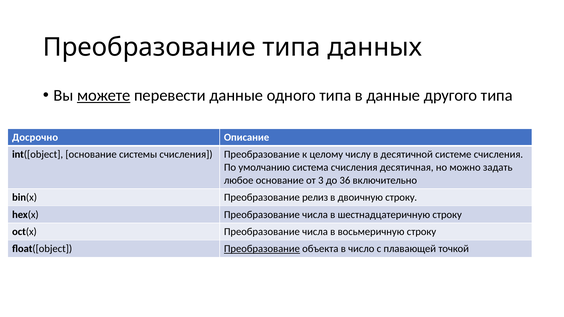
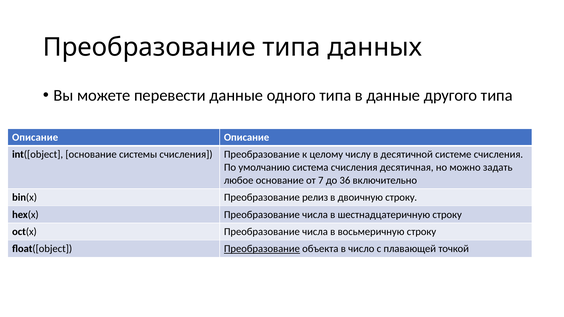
можете underline: present -> none (104, 95)
Досрочно: Досрочно -> Описание (35, 137)
3: 3 -> 7 (321, 180)
